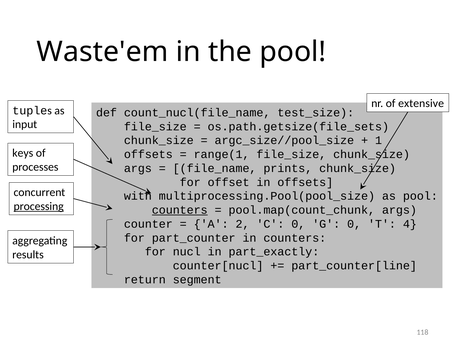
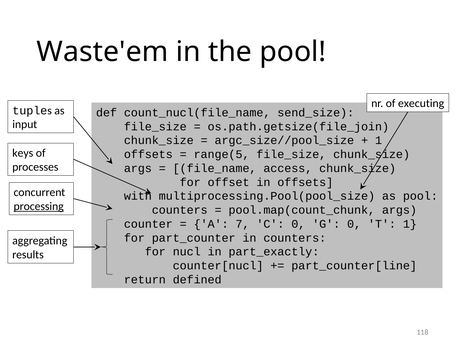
extensive: extensive -> executing (421, 104)
test_size: test_size -> send_size (316, 113)
os.path.getsize(file_sets: os.path.getsize(file_sets -> os.path.getsize(file_join (298, 127)
range(1: range(1 -> range(5 (222, 155)
prints: prints -> access (288, 169)
counters underline: present -> none (180, 211)
2: 2 -> 7 (243, 224)
T 4: 4 -> 1 (410, 224)
segment: segment -> defined (197, 280)
